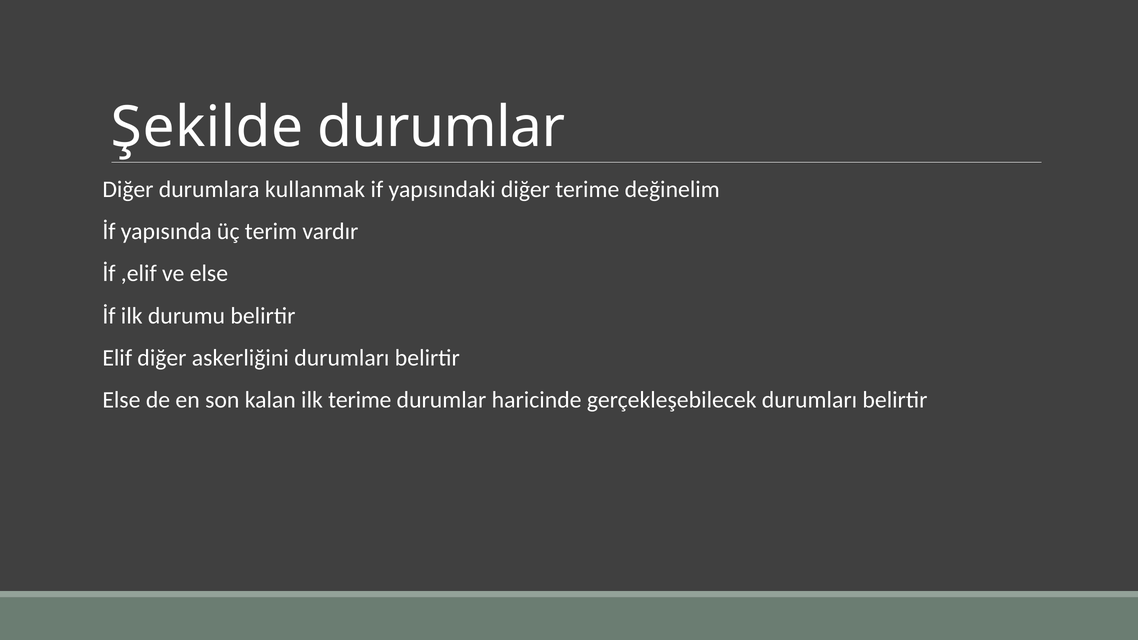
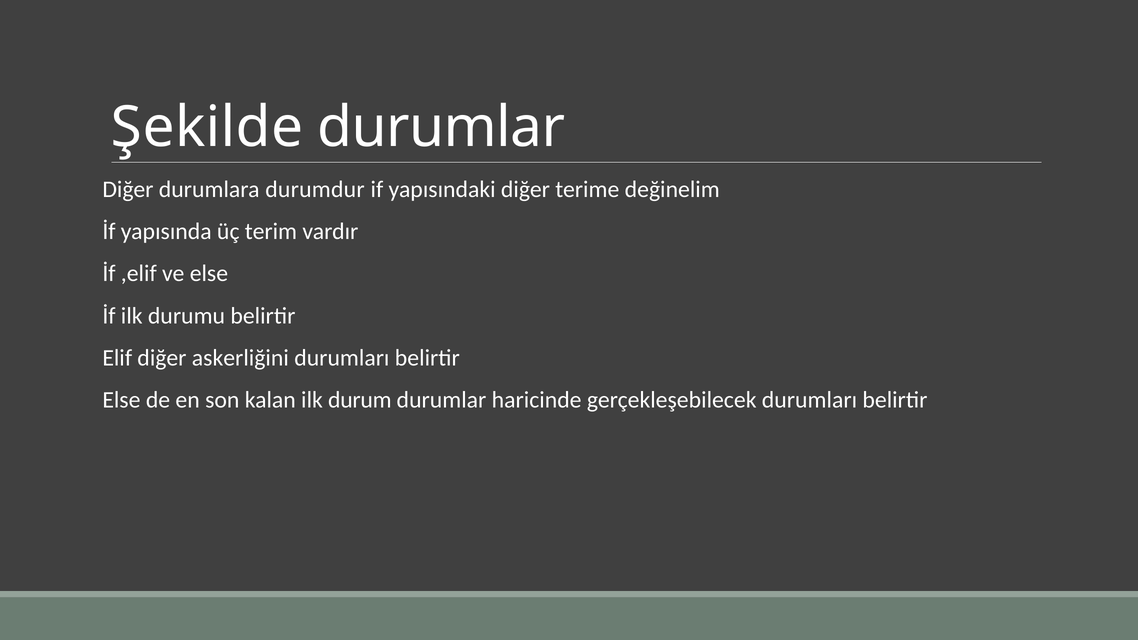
kullanmak: kullanmak -> durumdur (315, 189)
ilk terime: terime -> durum (360, 400)
